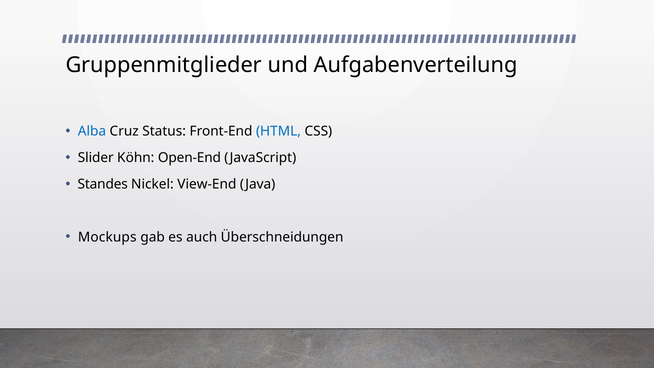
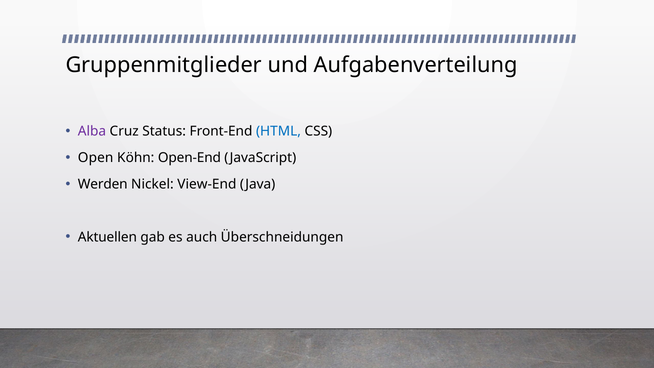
Alba colour: blue -> purple (92, 131)
Slider: Slider -> Open (96, 158)
Standes: Standes -> Werden (103, 184)
Mockups: Mockups -> Aktuellen (107, 237)
